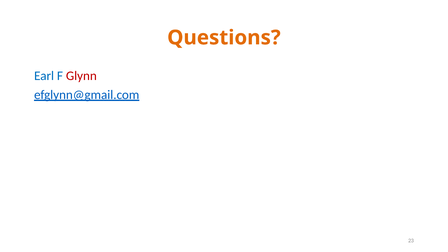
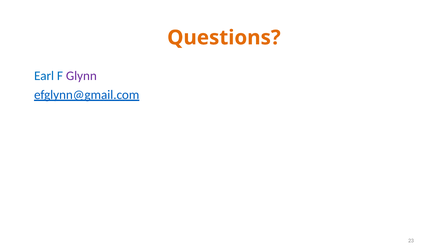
Glynn colour: red -> purple (81, 76)
